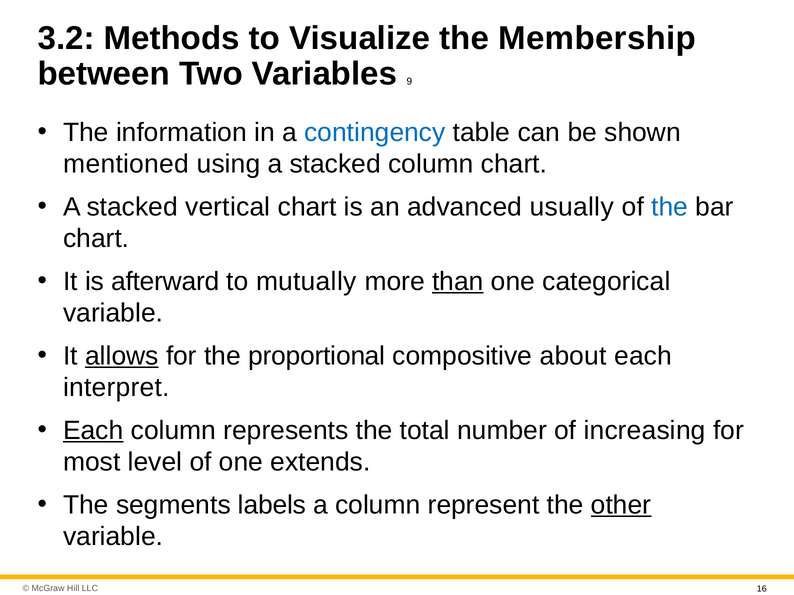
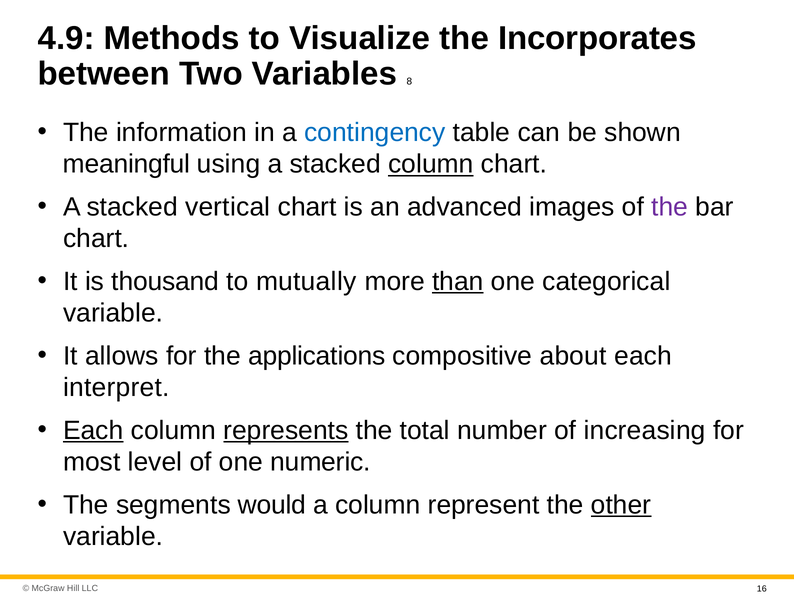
3.2: 3.2 -> 4.9 (66, 38)
Membership: Membership -> Incorporates (597, 38)
9: 9 -> 8 (409, 82)
mentioned: mentioned -> meaningful (127, 164)
column underline: none -> present (431, 164)
usually: usually -> images (572, 207)
the colour: blue -> purple (670, 207)
afterward: afterward -> thousand (165, 282)
allows underline: present -> none (122, 356)
proportional: proportional -> applications (317, 356)
represents underline: none -> present (286, 431)
extends: extends -> numeric (321, 463)
labels: labels -> would (272, 505)
